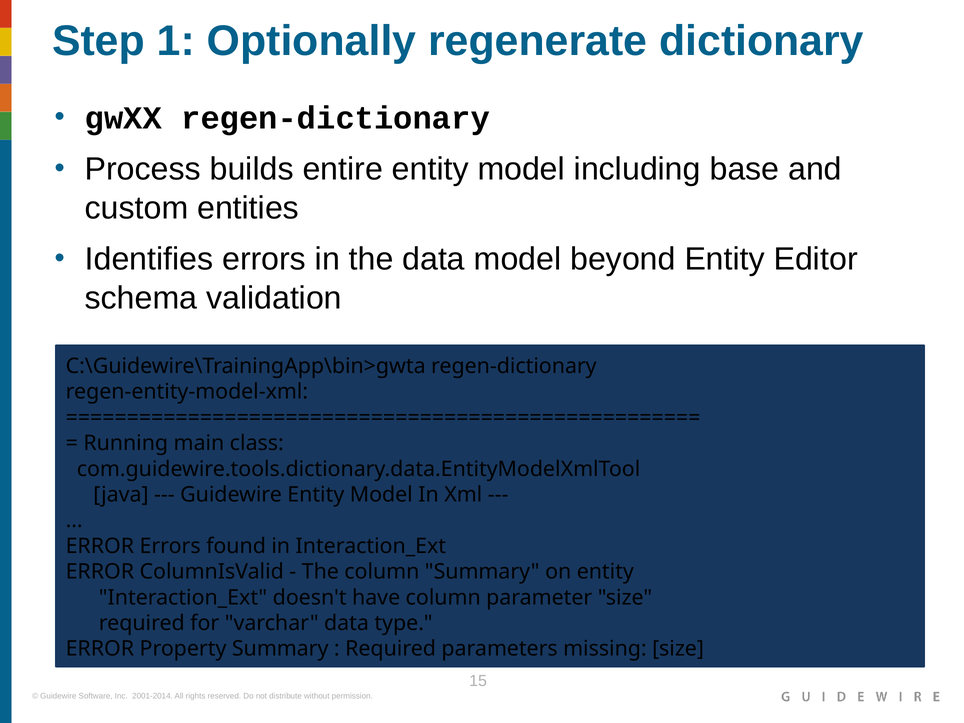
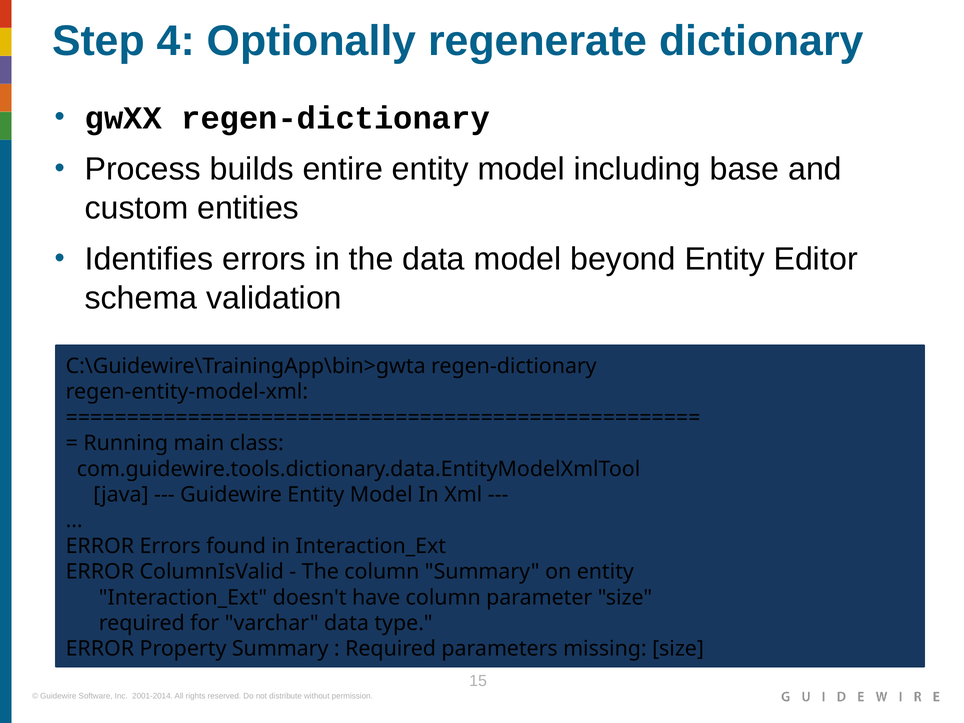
1: 1 -> 4 (176, 41)
